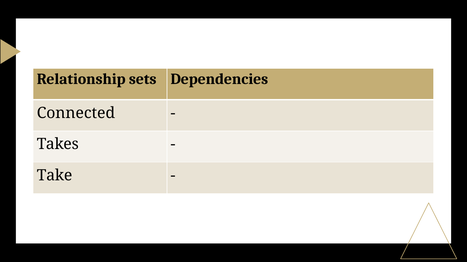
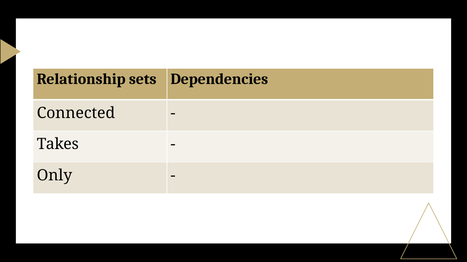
Take: Take -> Only (54, 176)
